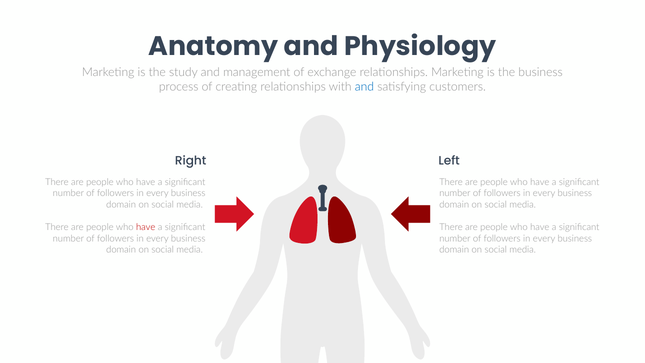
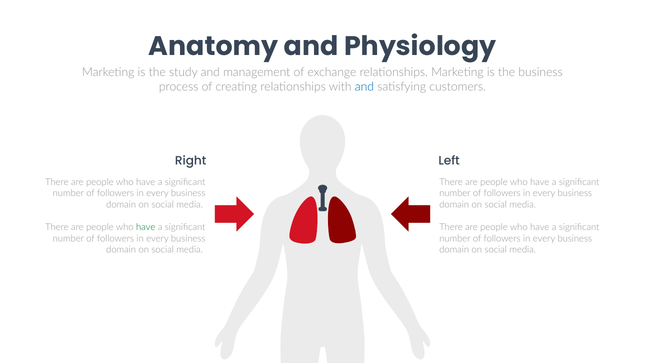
have colour: red -> green (146, 227)
